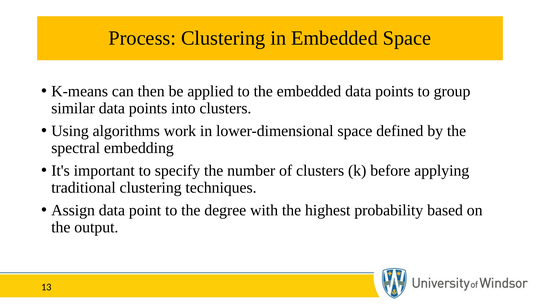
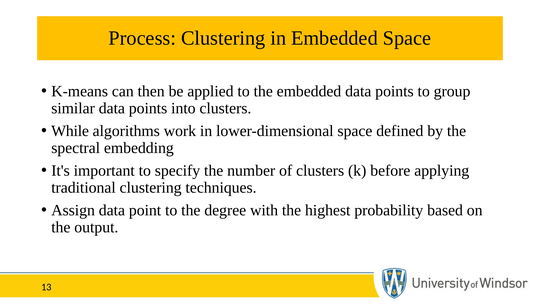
Using: Using -> While (70, 131)
